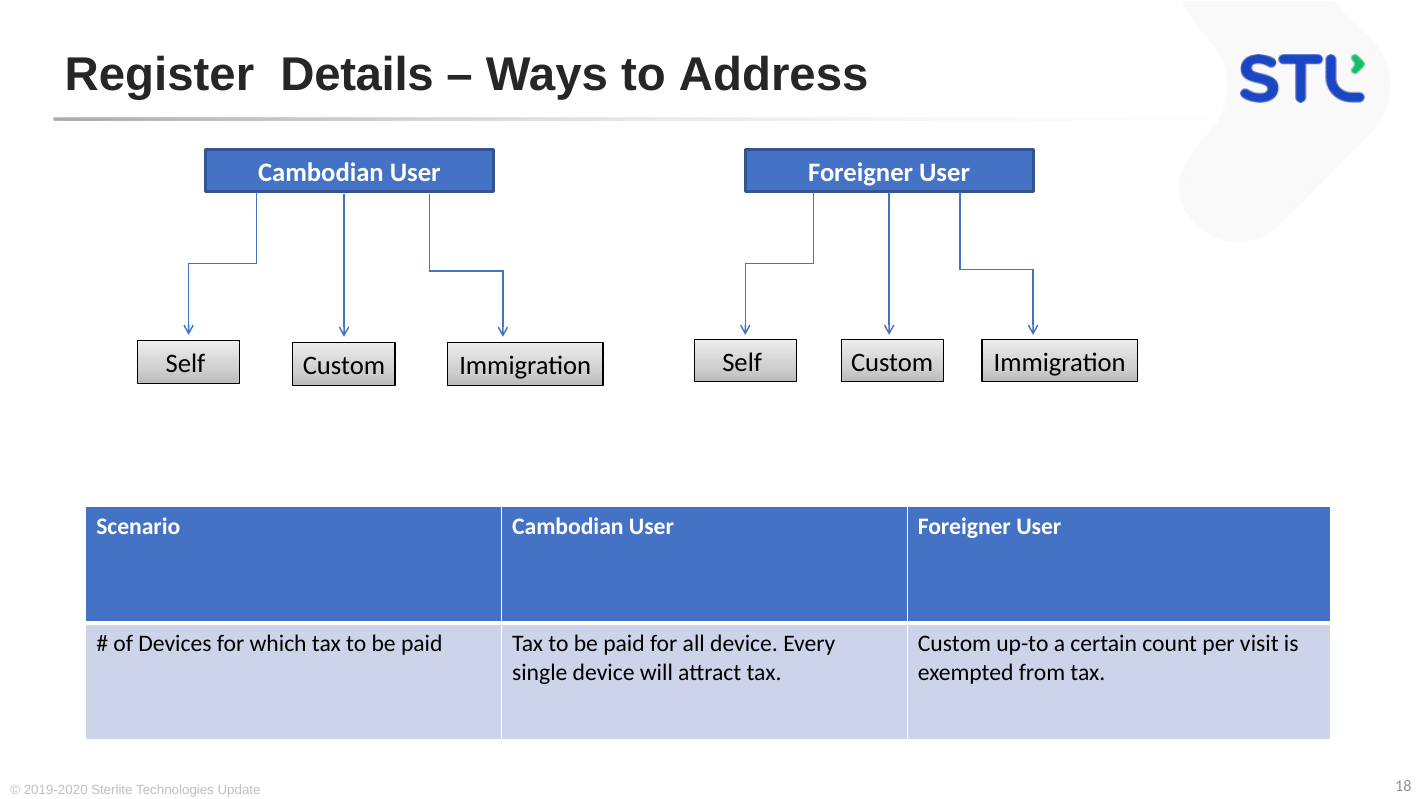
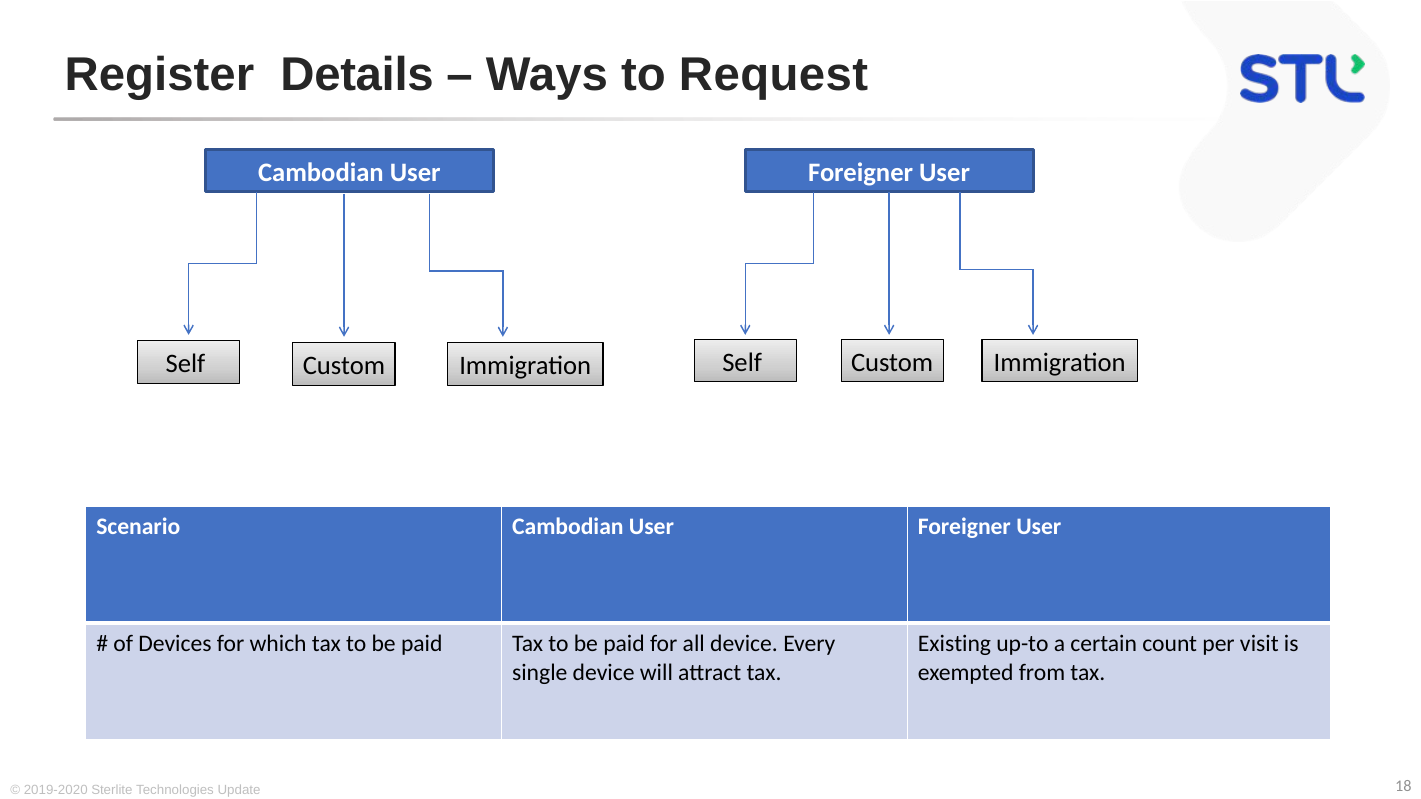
Address: Address -> Request (774, 75)
Custom: Custom -> Existing (954, 644)
